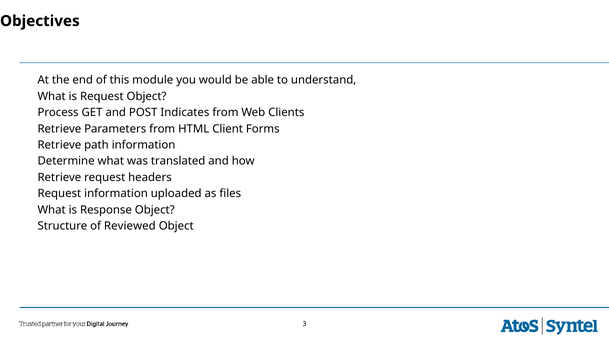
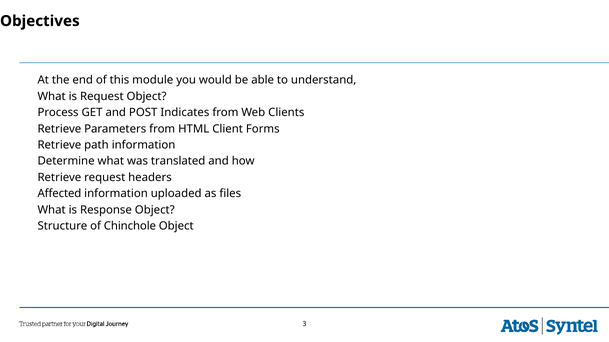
Request: Request -> Affected (59, 194)
Reviewed: Reviewed -> Chinchole (130, 226)
